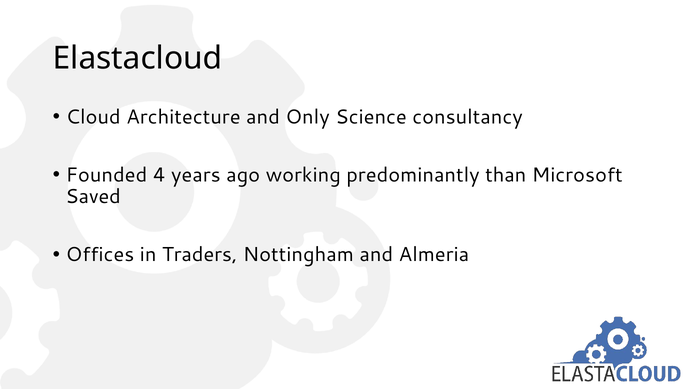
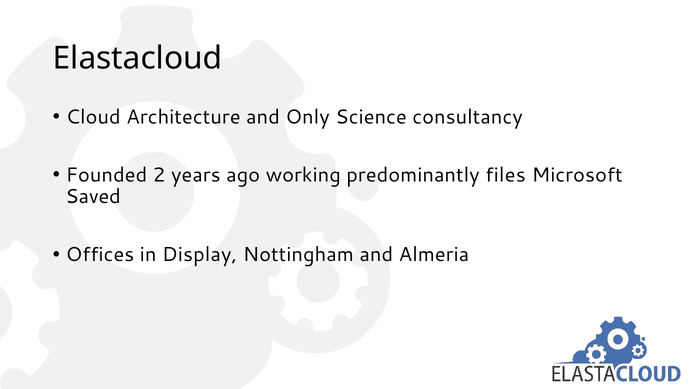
4: 4 -> 2 (159, 175)
than: than -> files (506, 175)
Traders: Traders -> Display (200, 255)
